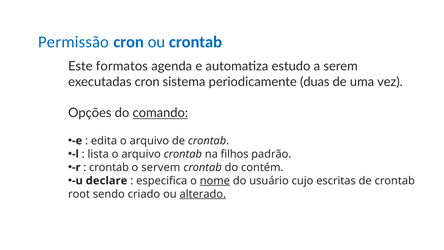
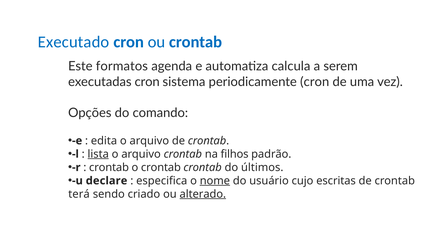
Permissão: Permissão -> Executado (74, 42)
estudo: estudo -> calcula (291, 66)
periodicamente duas: duas -> cron (315, 82)
comando underline: present -> none (160, 113)
lista underline: none -> present (98, 154)
o servem: servem -> crontab (161, 167)
contém: contém -> últimos (262, 167)
root: root -> terá (79, 194)
